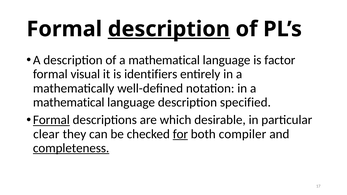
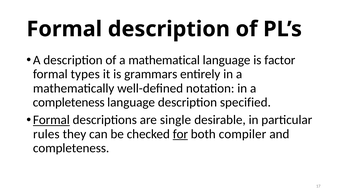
description underline: present -> none (169, 29)
visual: visual -> types (85, 74)
identifiers: identifiers -> grammars (151, 74)
mathematical: mathematical -> completeness (69, 102)
which: which -> single (176, 120)
clear: clear -> rules (46, 134)
completeness underline: present -> none (71, 148)
